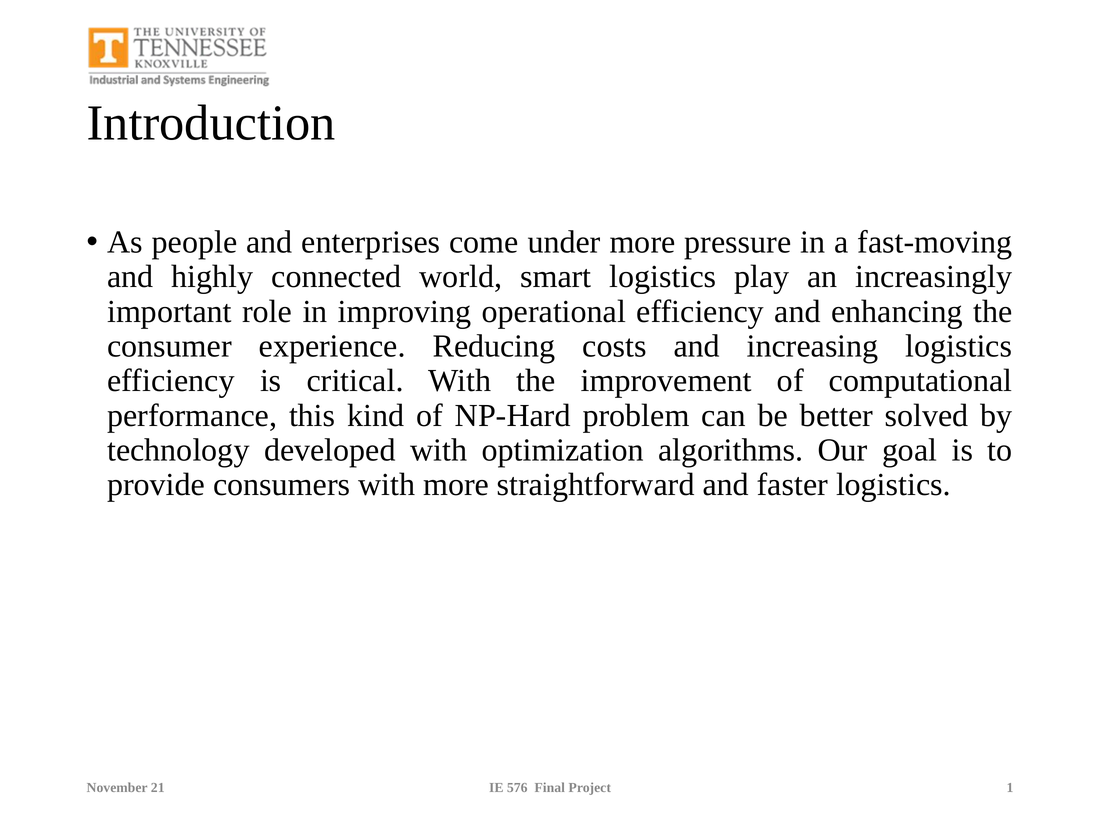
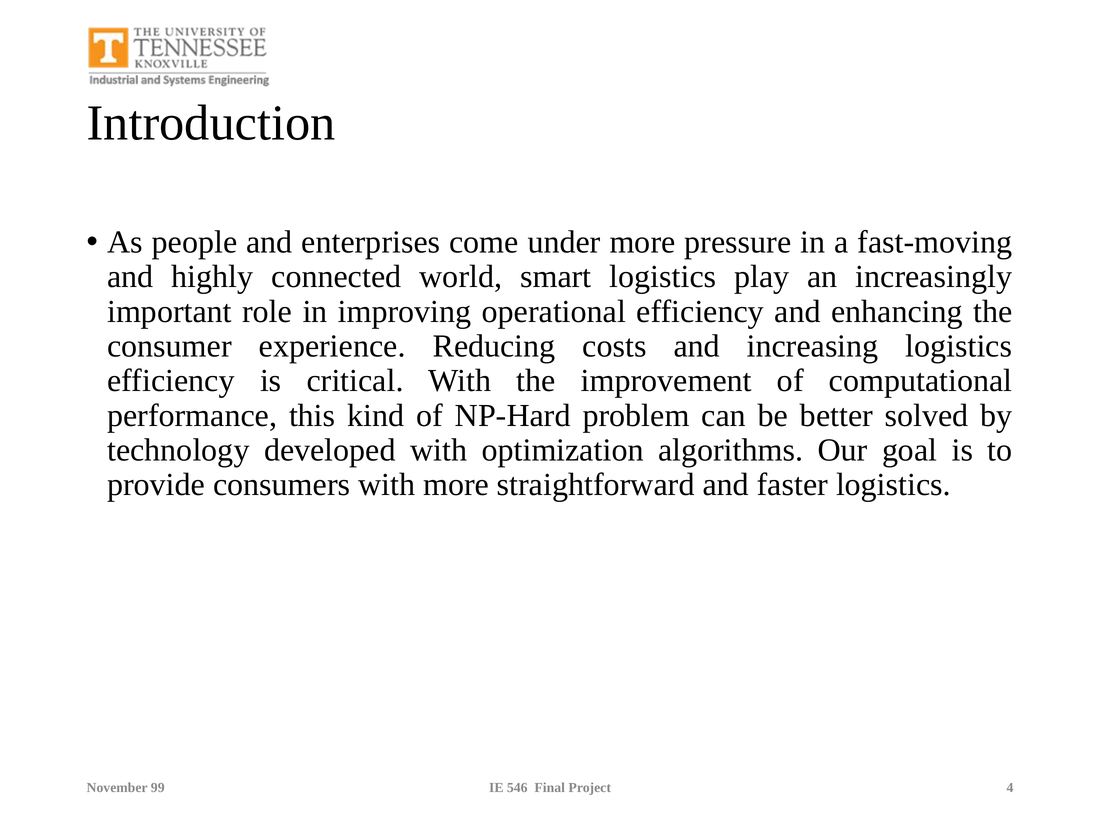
21: 21 -> 99 (158, 788)
576: 576 -> 546 (517, 788)
1: 1 -> 4 (1010, 788)
